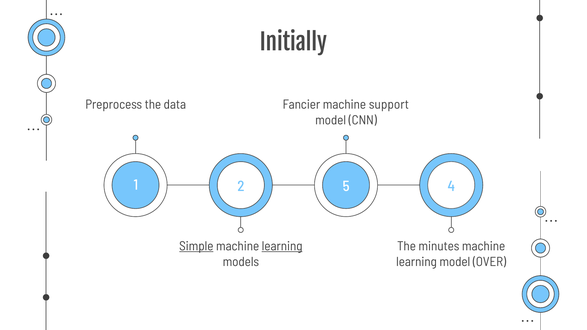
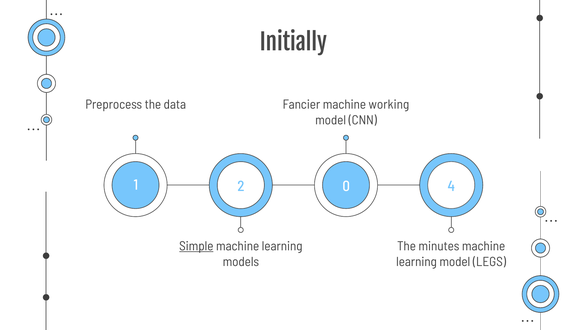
support: support -> working (389, 105)
5: 5 -> 0 (346, 186)
learning underline: present -> none (282, 246)
OVER: OVER -> LEGS (489, 262)
